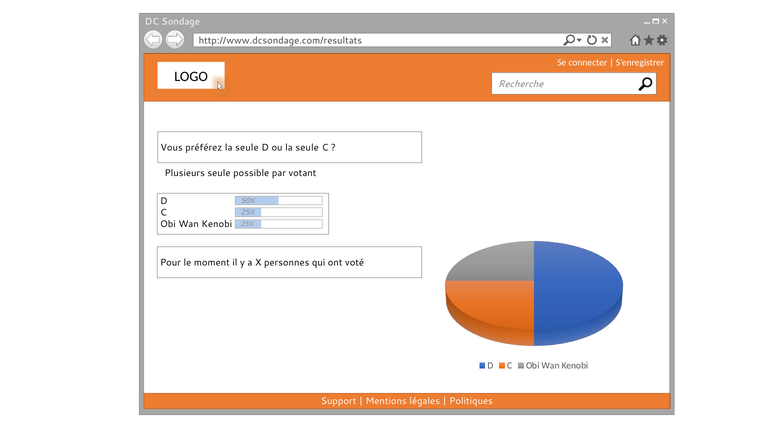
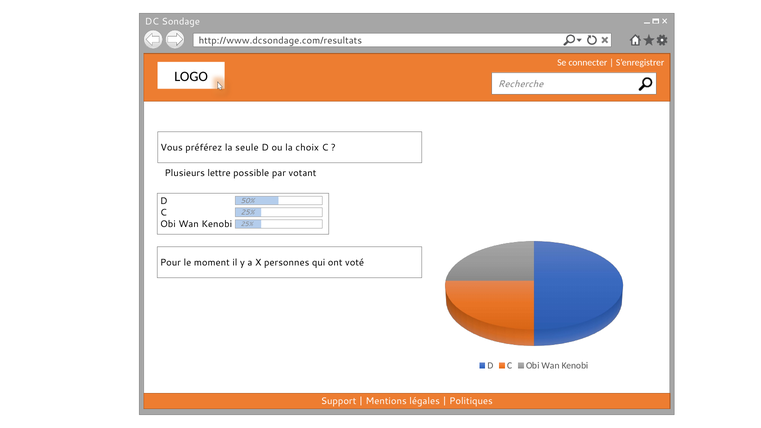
ou la seule: seule -> choix (307, 148)
Plusieurs seule: seule -> lettre (219, 173)
